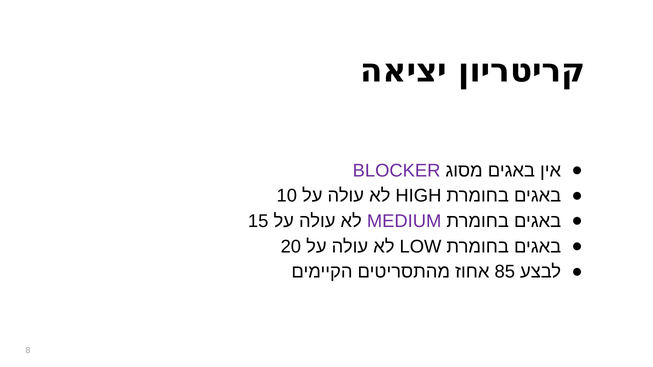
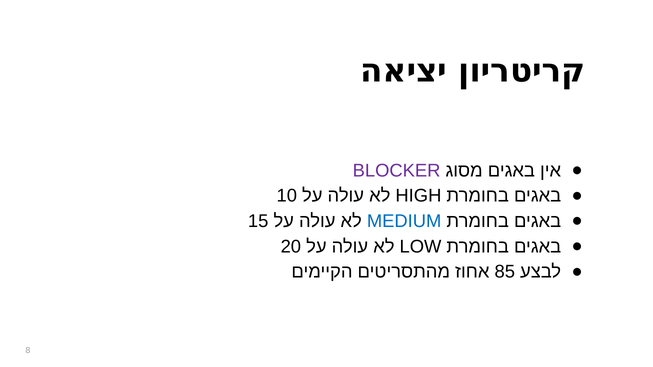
MEDIUM colour: purple -> blue (404, 221)
